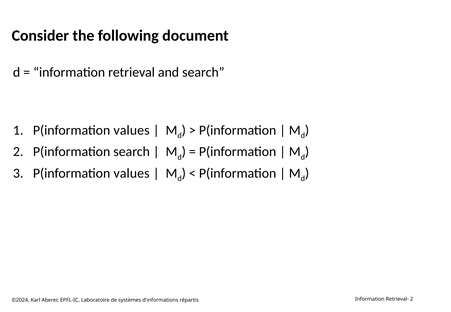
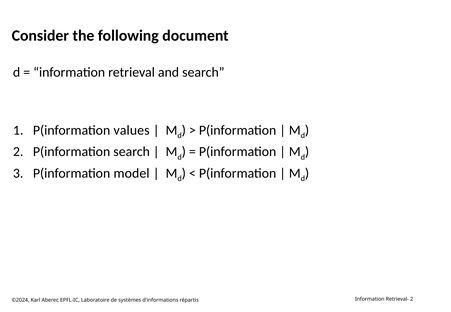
values: values -> model (132, 173)
